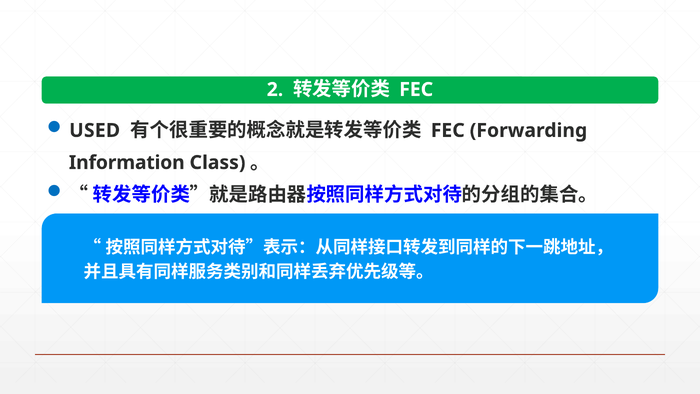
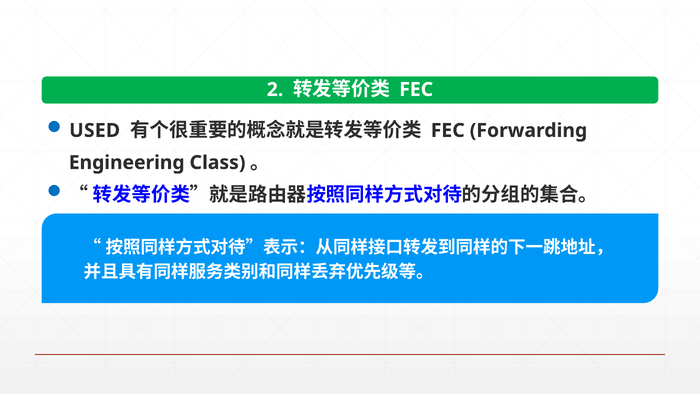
Information: Information -> Engineering (127, 163)
